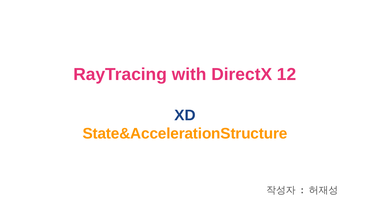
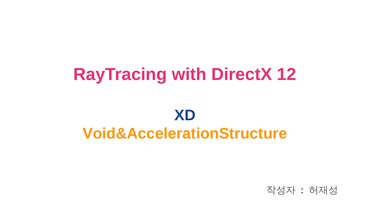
State&AccelerationStructure: State&AccelerationStructure -> Void&AccelerationStructure (185, 134)
